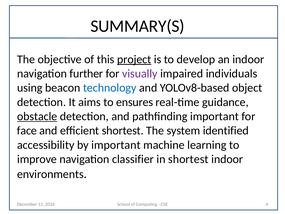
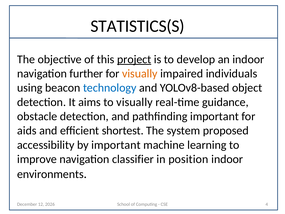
SUMMARY(S: SUMMARY(S -> STATISTICS(S (138, 26)
visually colour: purple -> orange (140, 74)
to ensures: ensures -> visually (134, 102)
obstacle underline: present -> none (37, 116)
face: face -> aids (27, 131)
identified: identified -> proposed (226, 131)
in shortest: shortest -> position (188, 159)
